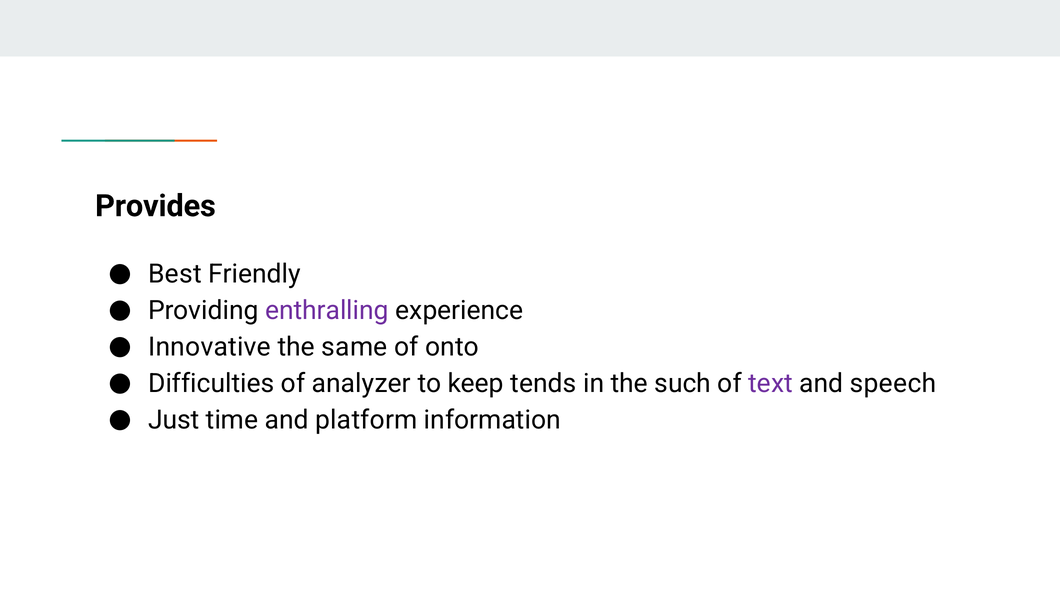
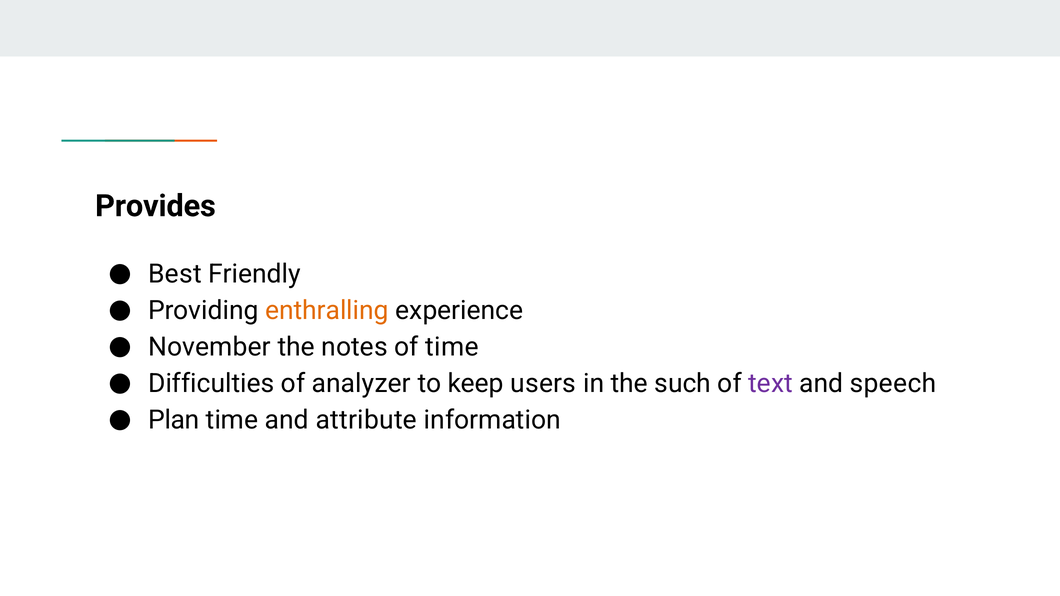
enthralling colour: purple -> orange (327, 311)
Innovative: Innovative -> November (210, 347)
same: same -> notes (355, 347)
of onto: onto -> time (452, 347)
tends: tends -> users (543, 384)
Just: Just -> Plan (174, 420)
platform: platform -> attribute (366, 420)
